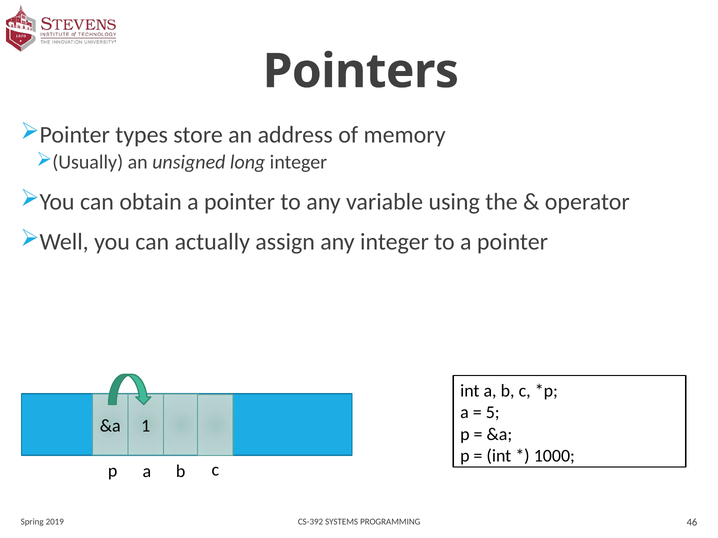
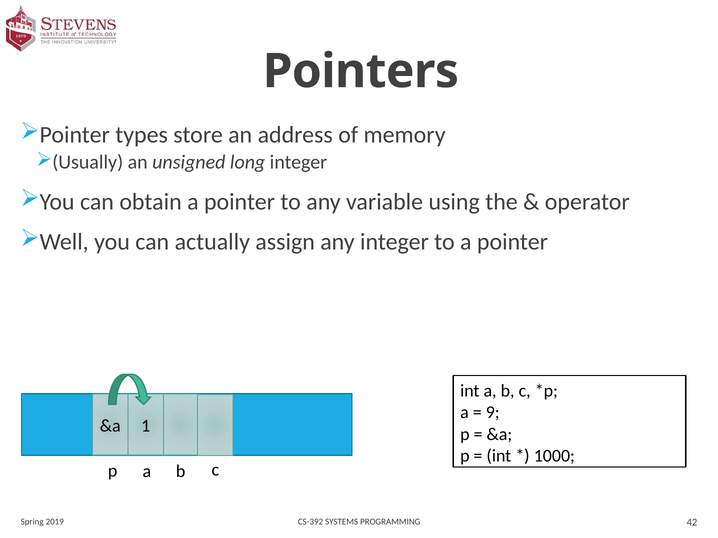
5: 5 -> 9 (493, 413)
46: 46 -> 42 (692, 523)
